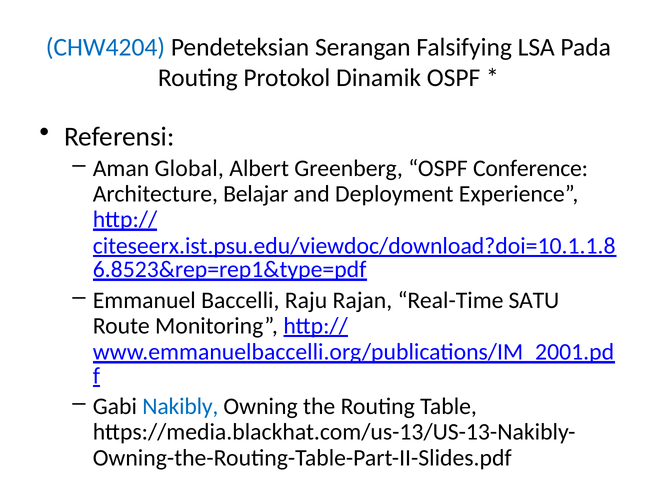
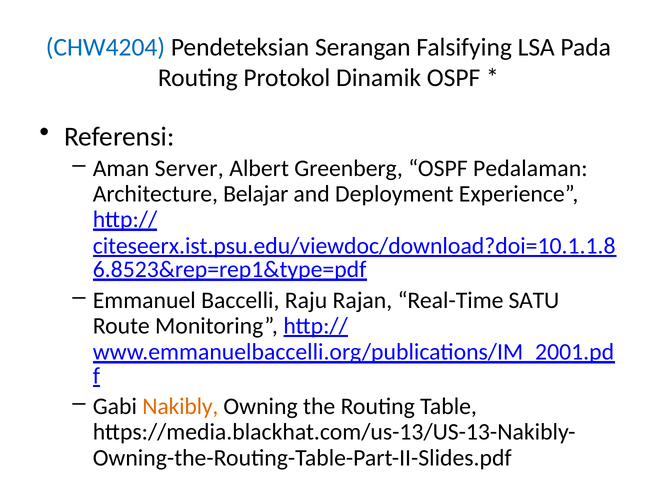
Global: Global -> Server (189, 168)
Conference: Conference -> Pedalaman (530, 168)
Nakibly colour: blue -> orange (180, 406)
